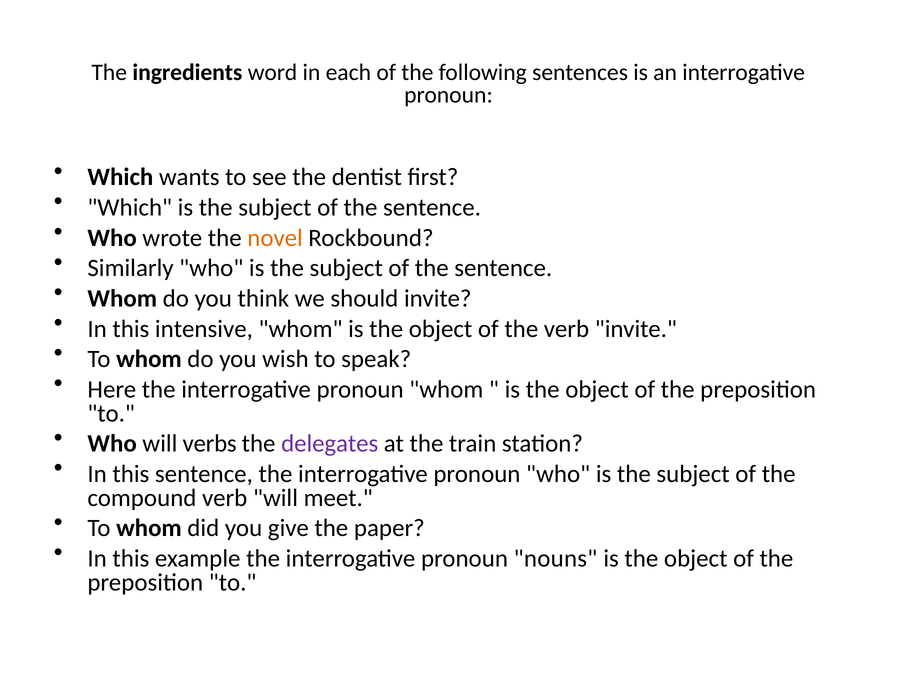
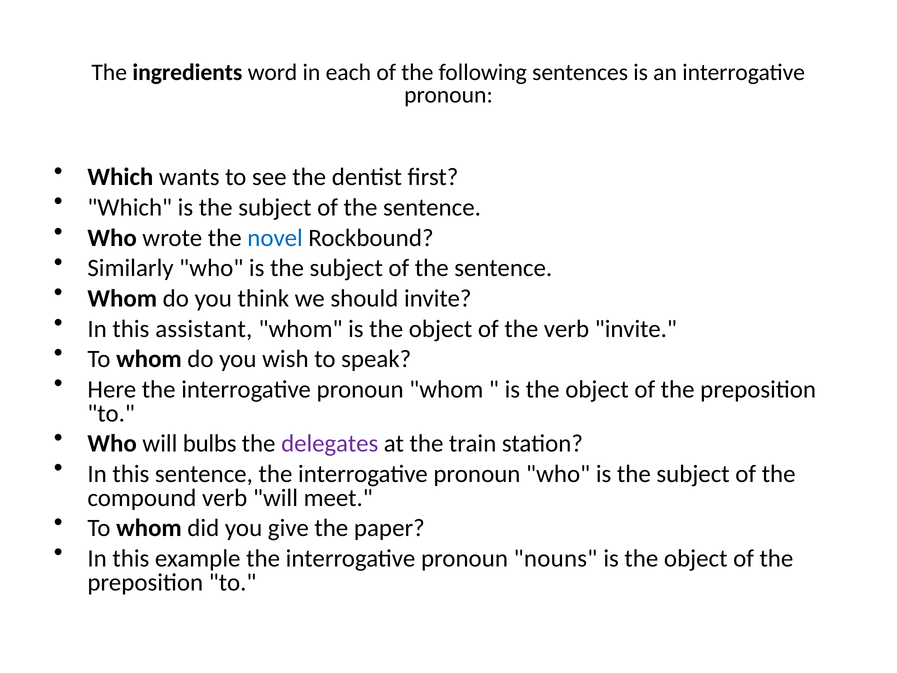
novel colour: orange -> blue (275, 238)
intensive: intensive -> assistant (204, 329)
verbs: verbs -> bulbs (210, 444)
